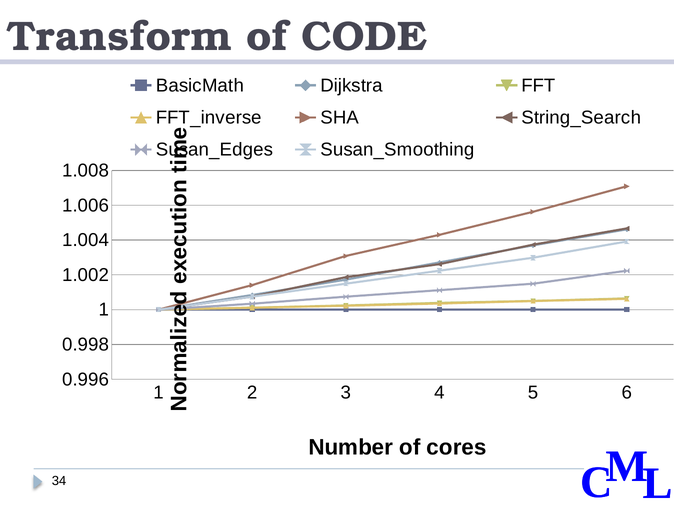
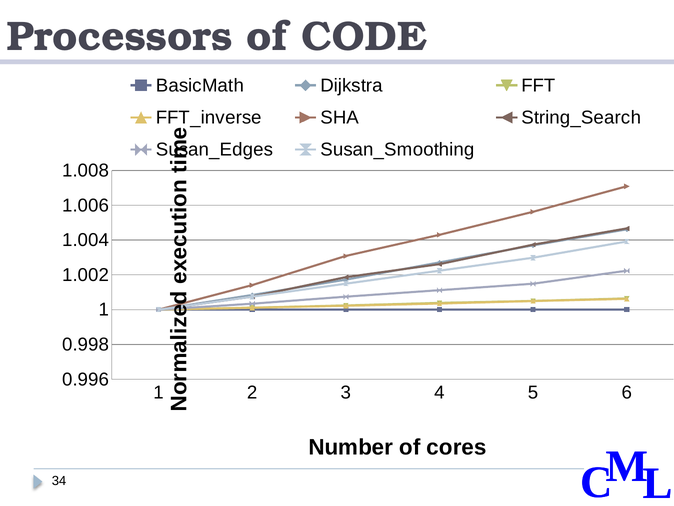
Transform: Transform -> Processors (120, 37)
